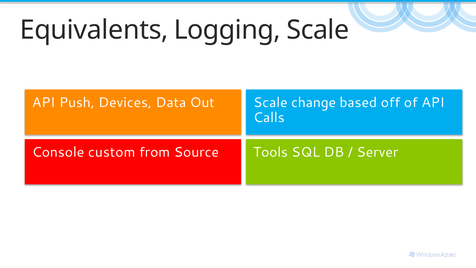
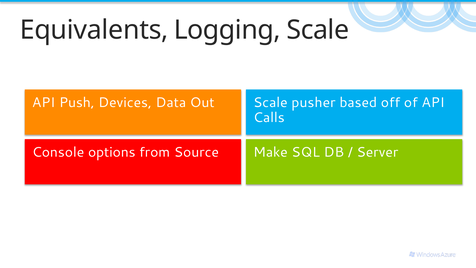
change: change -> pusher (313, 103)
custom: custom -> options (112, 152)
Tools: Tools -> Make (270, 152)
